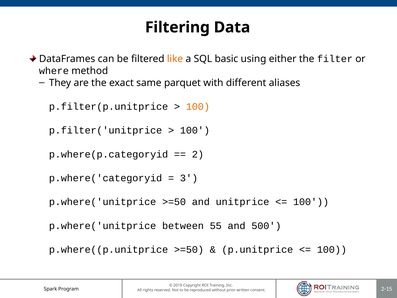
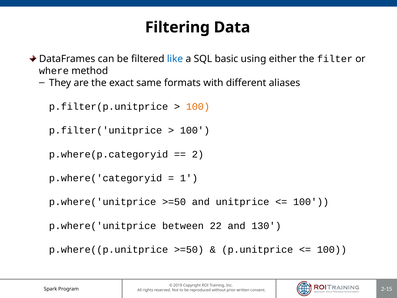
like colour: orange -> blue (175, 59)
parquet: parquet -> formats (182, 83)
3: 3 -> 1 (189, 178)
55: 55 -> 22 (216, 226)
500: 500 -> 130 (266, 226)
